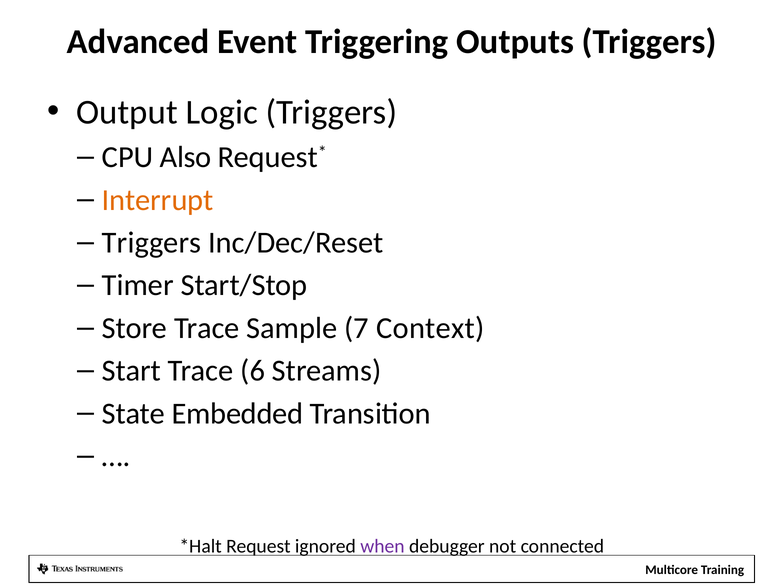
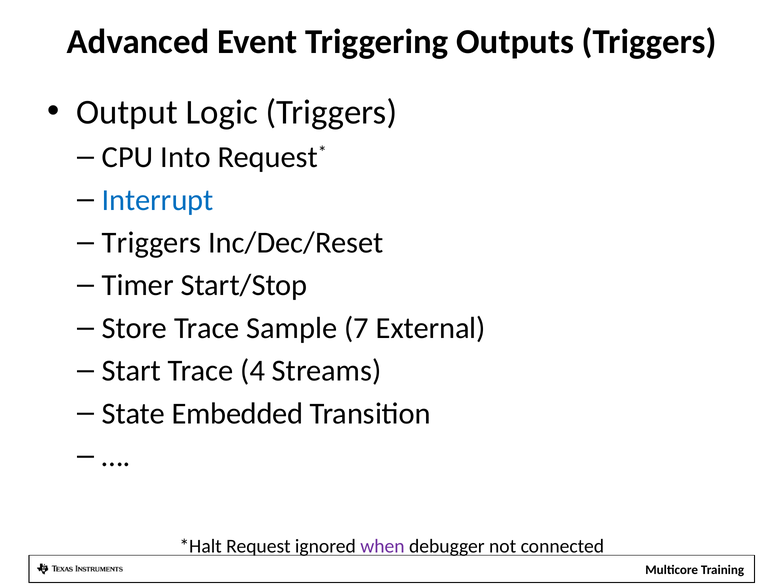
Also: Also -> Into (185, 157)
Interrupt colour: orange -> blue (158, 200)
Context: Context -> External (431, 328)
6: 6 -> 4 (253, 371)
